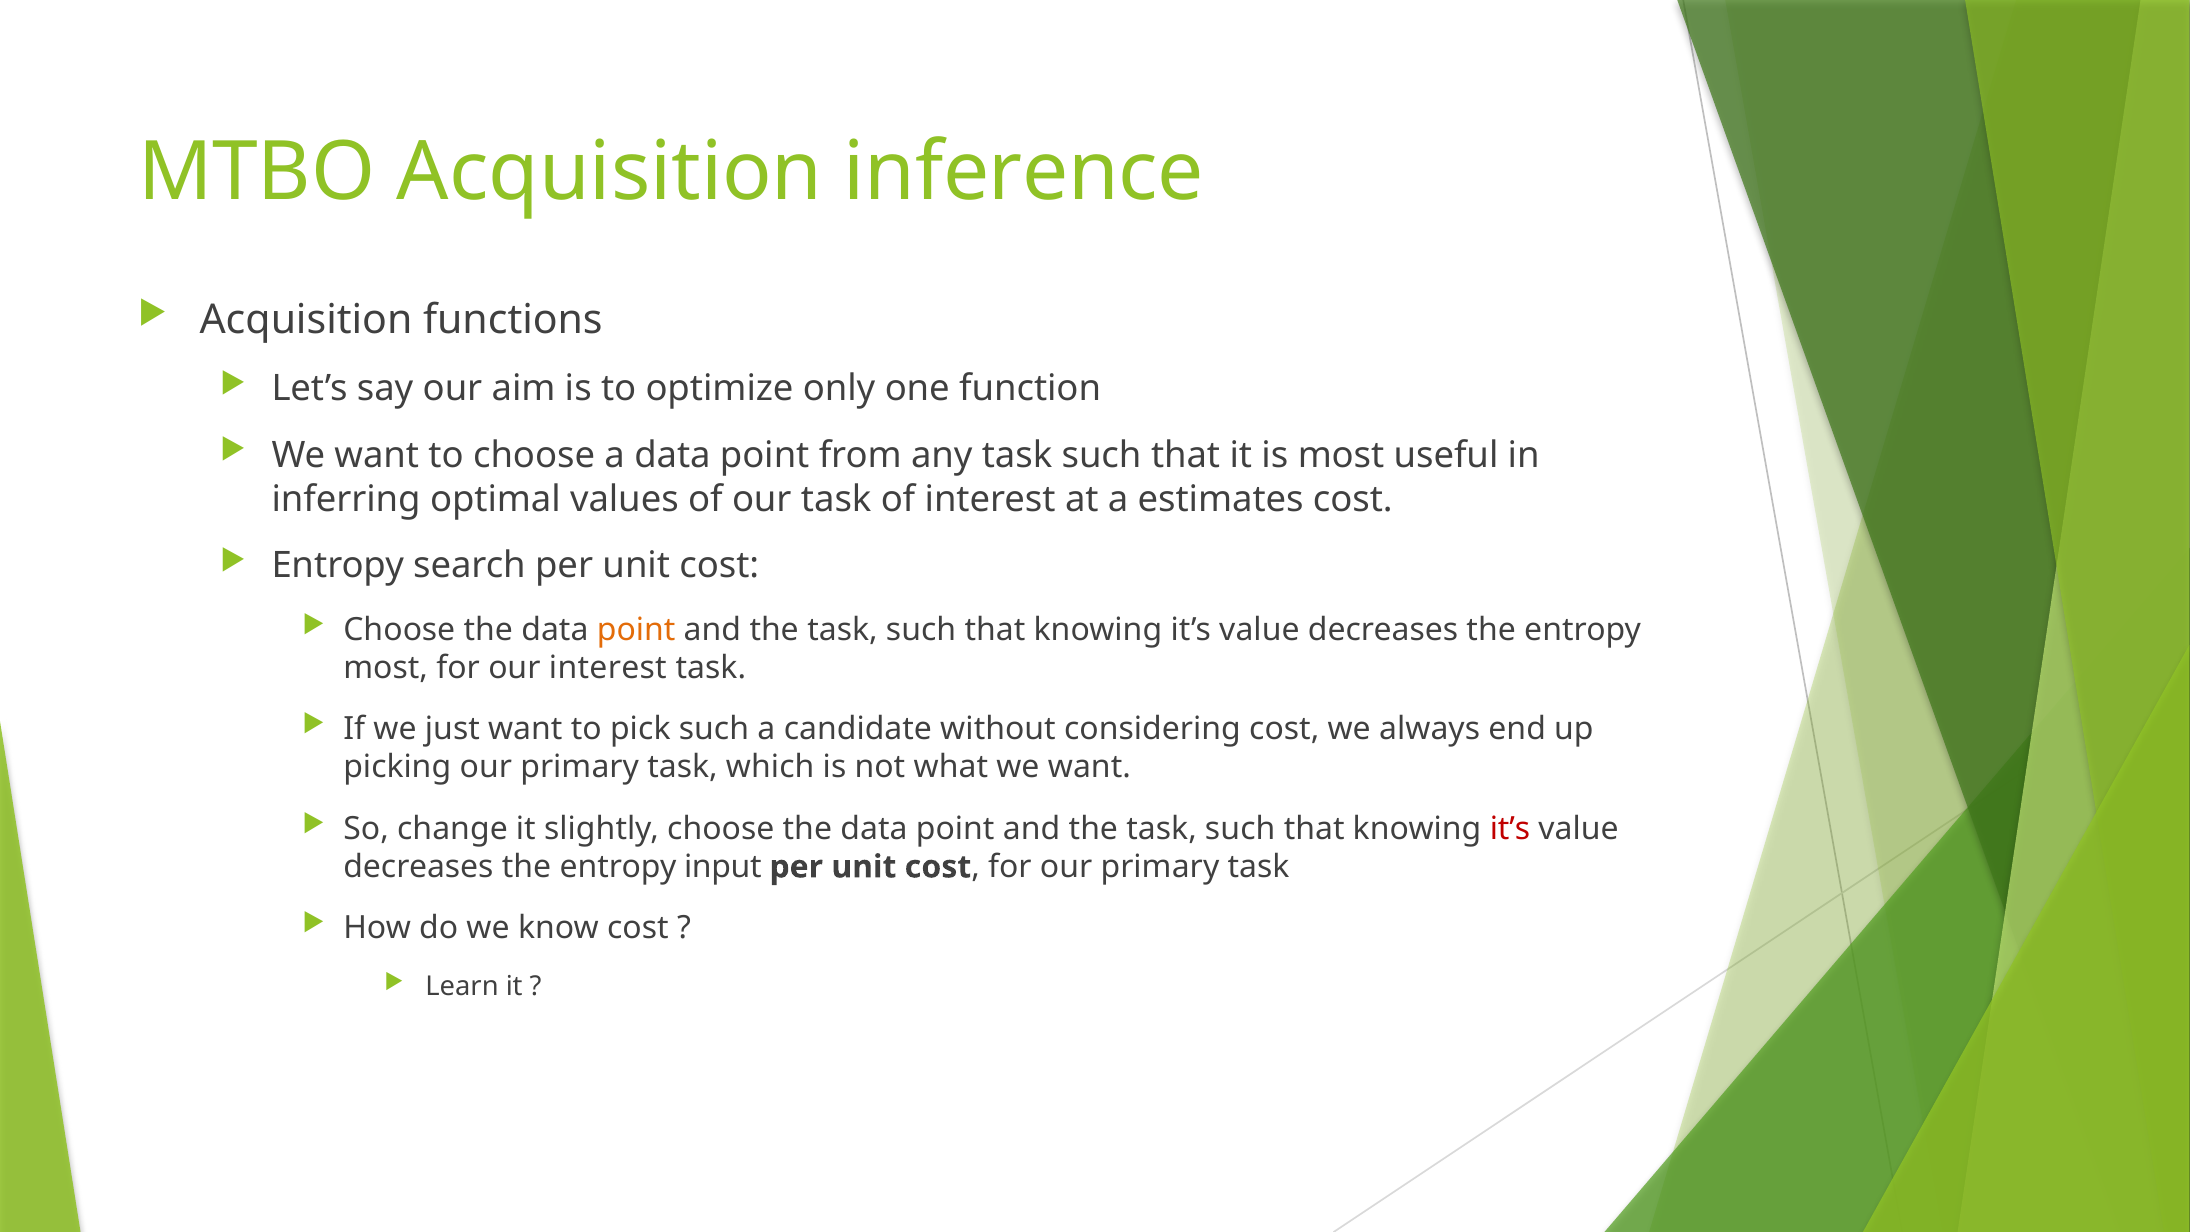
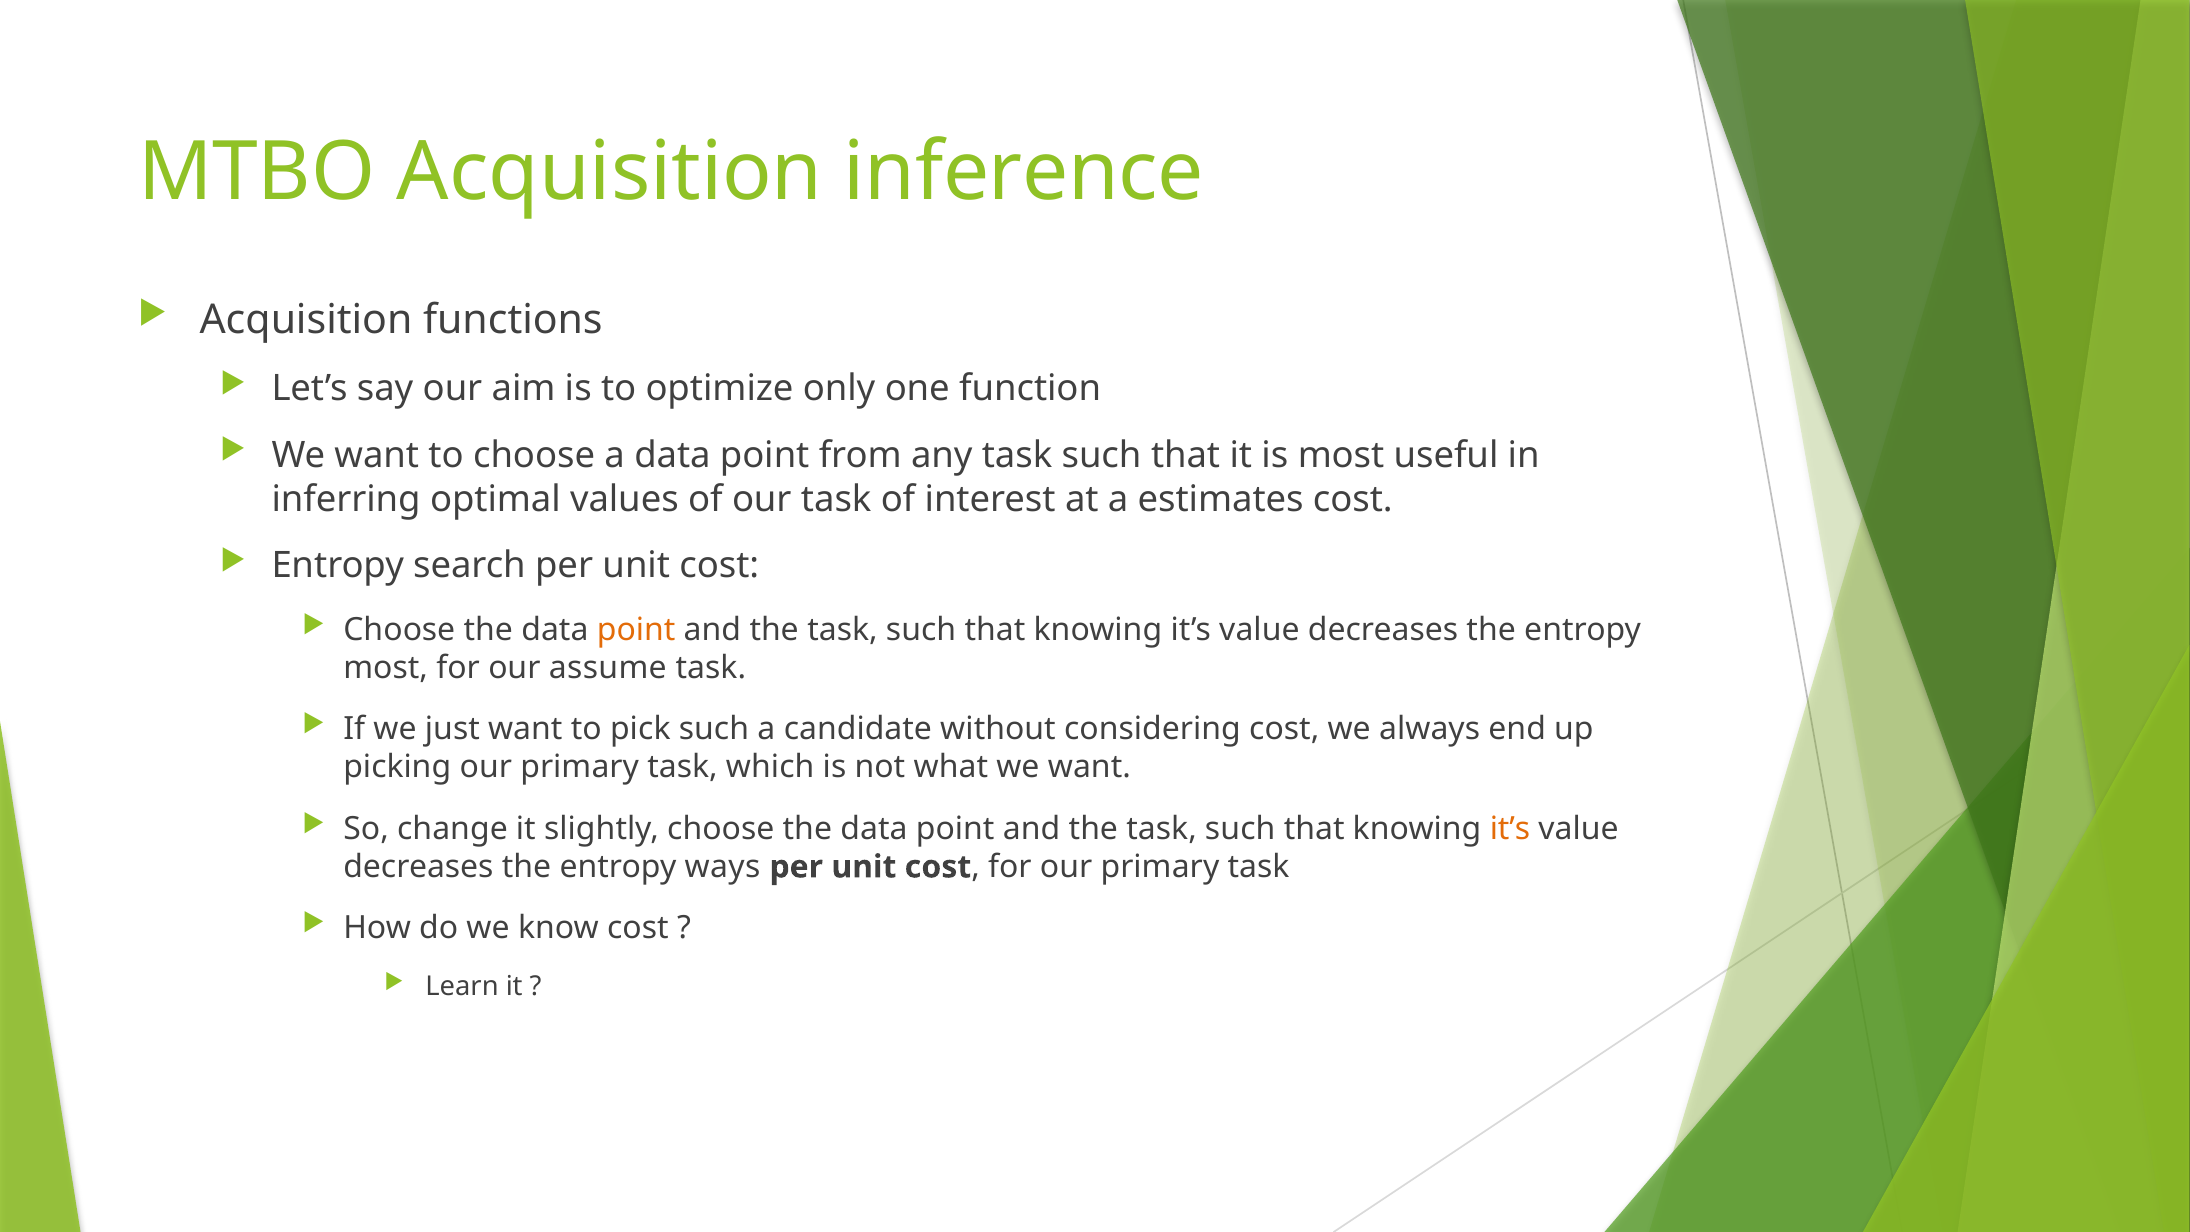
our interest: interest -> assume (608, 668)
it’s colour: red -> orange (1510, 828)
input: input -> ways (723, 867)
